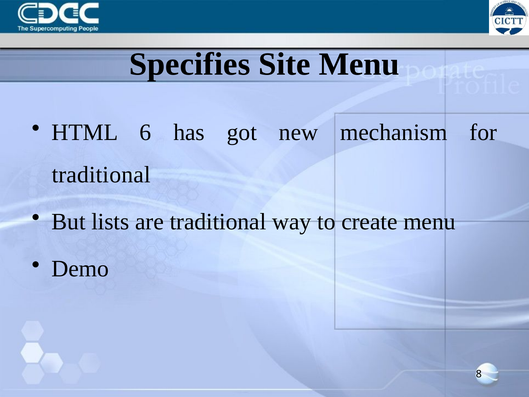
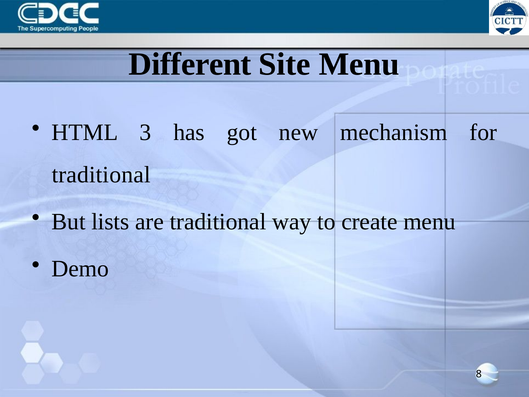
Specifies: Specifies -> Different (190, 64)
6: 6 -> 3 (145, 132)
